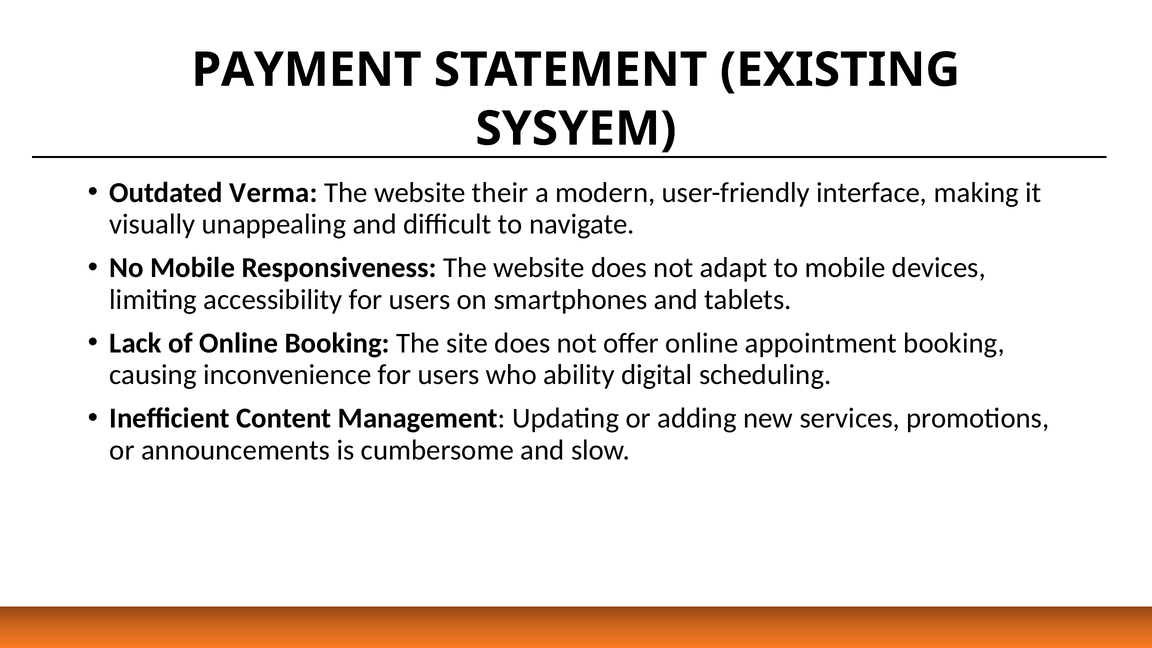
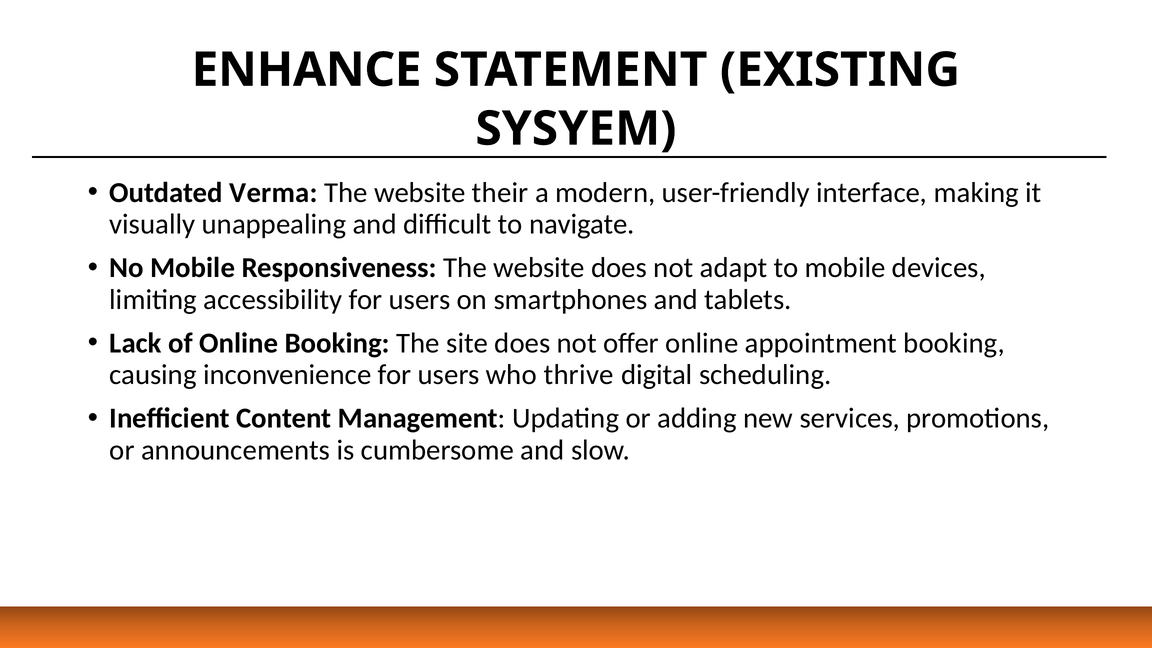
PAYMENT: PAYMENT -> ENHANCE (307, 70)
ability: ability -> thrive (579, 375)
